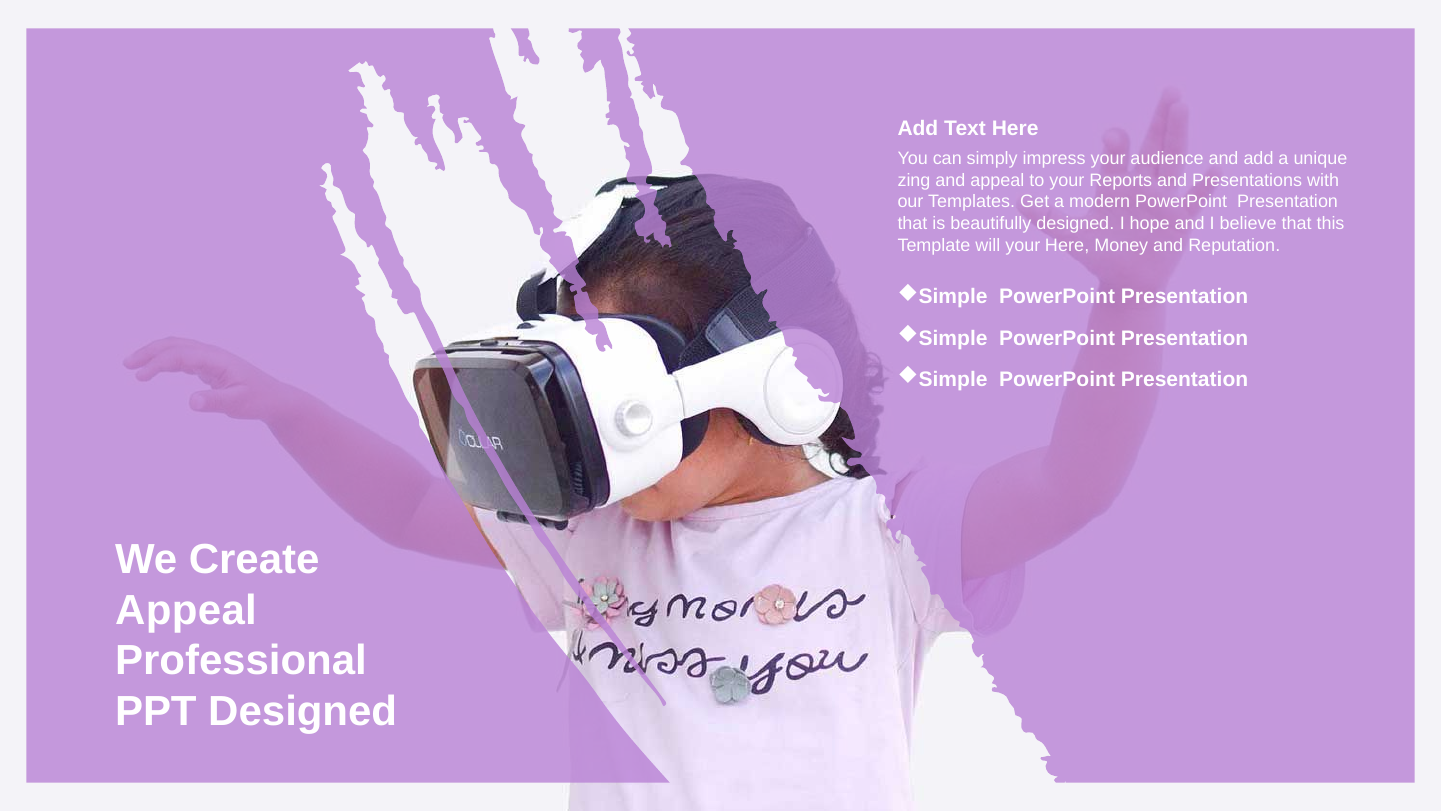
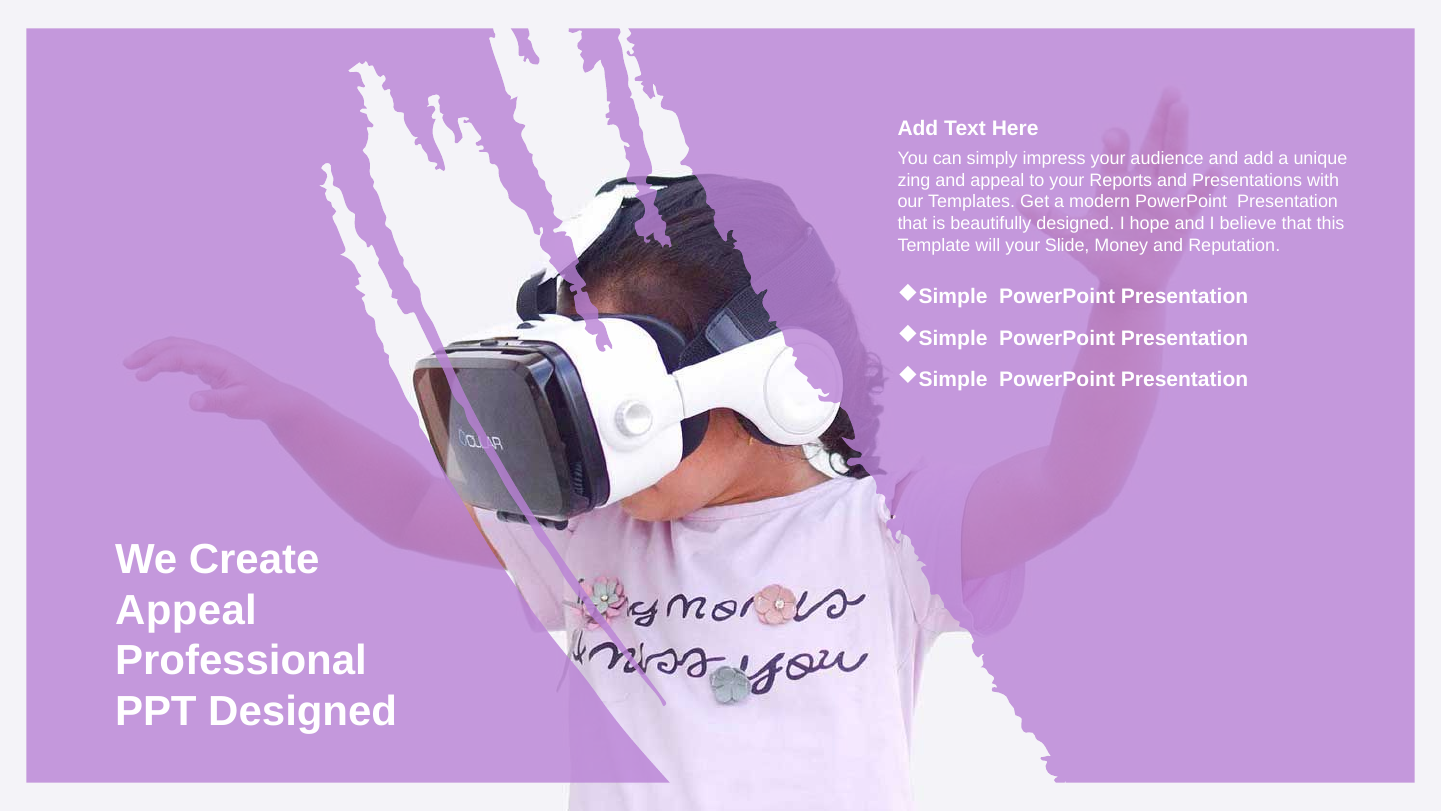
your Here: Here -> Slide (1067, 245)
